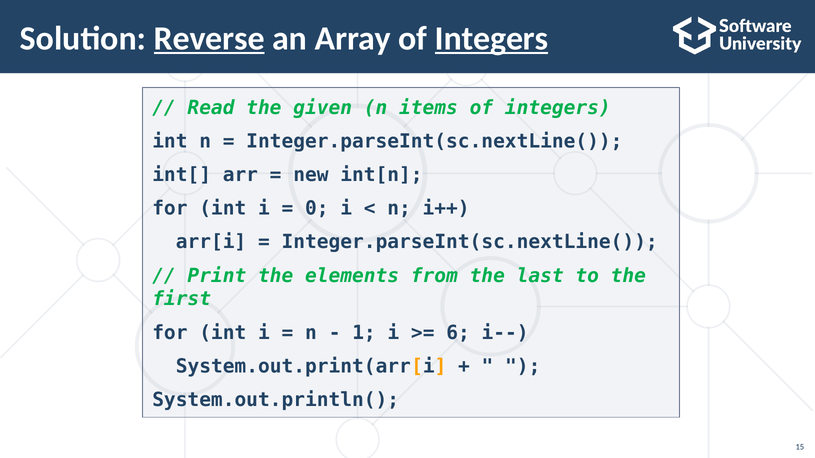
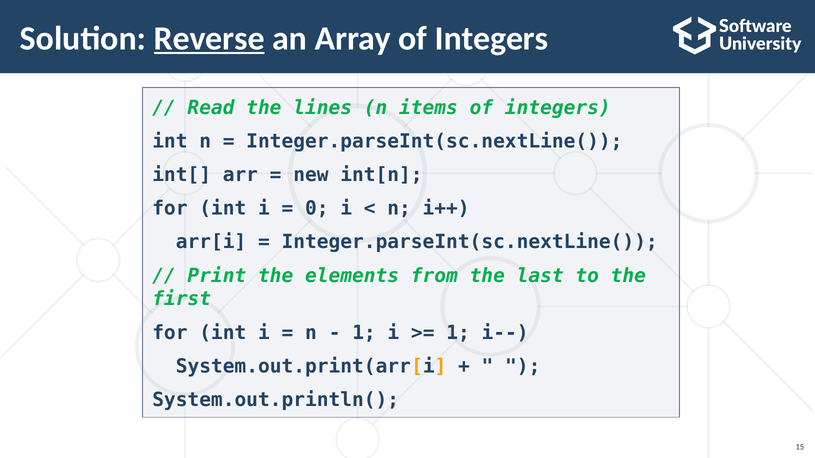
Integers underline: present -> none (492, 39)
given: given -> lines (323, 108)
6: 6 -> 1 (458, 333)
